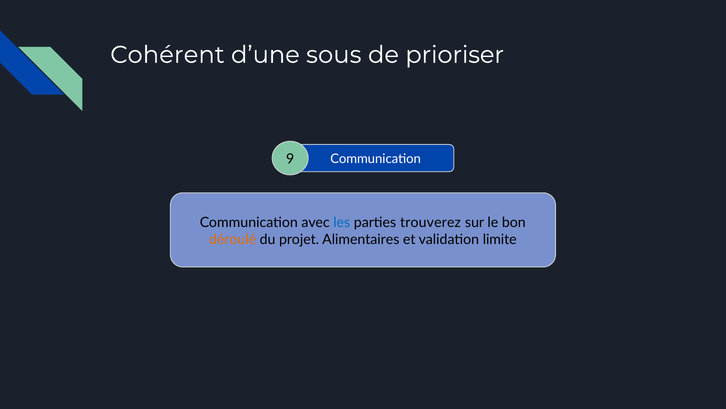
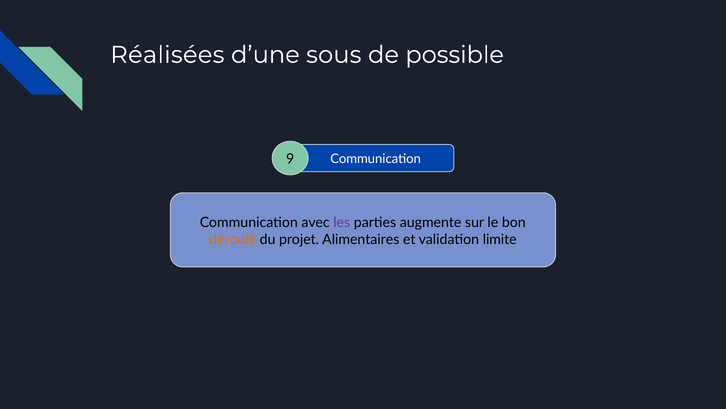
Cohérent: Cohérent -> Réalisées (167, 55)
prioriser: prioriser -> possible (455, 55)
les colour: blue -> purple (342, 222)
trouverez: trouverez -> augmente (431, 222)
